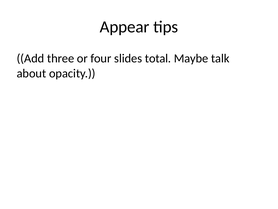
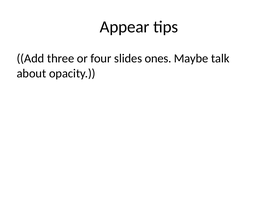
total: total -> ones (158, 58)
